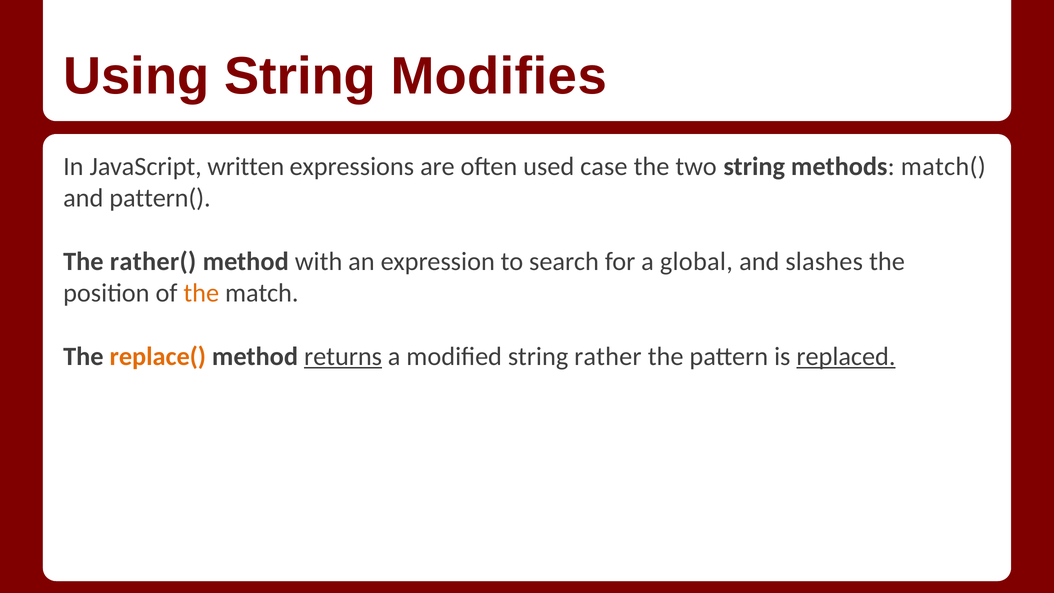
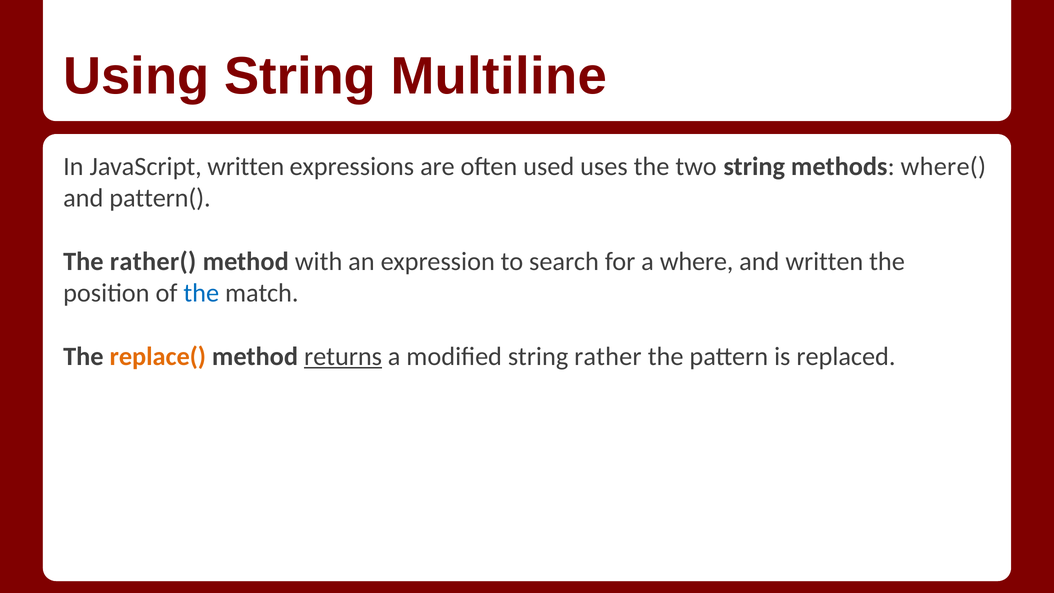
Modifies: Modifies -> Multiline (499, 76)
case: case -> uses (604, 167)
match(: match( -> where( (943, 167)
global: global -> where (697, 261)
and slashes: slashes -> written (824, 261)
the colour: orange -> blue (201, 293)
replaced underline: present -> none (846, 356)
